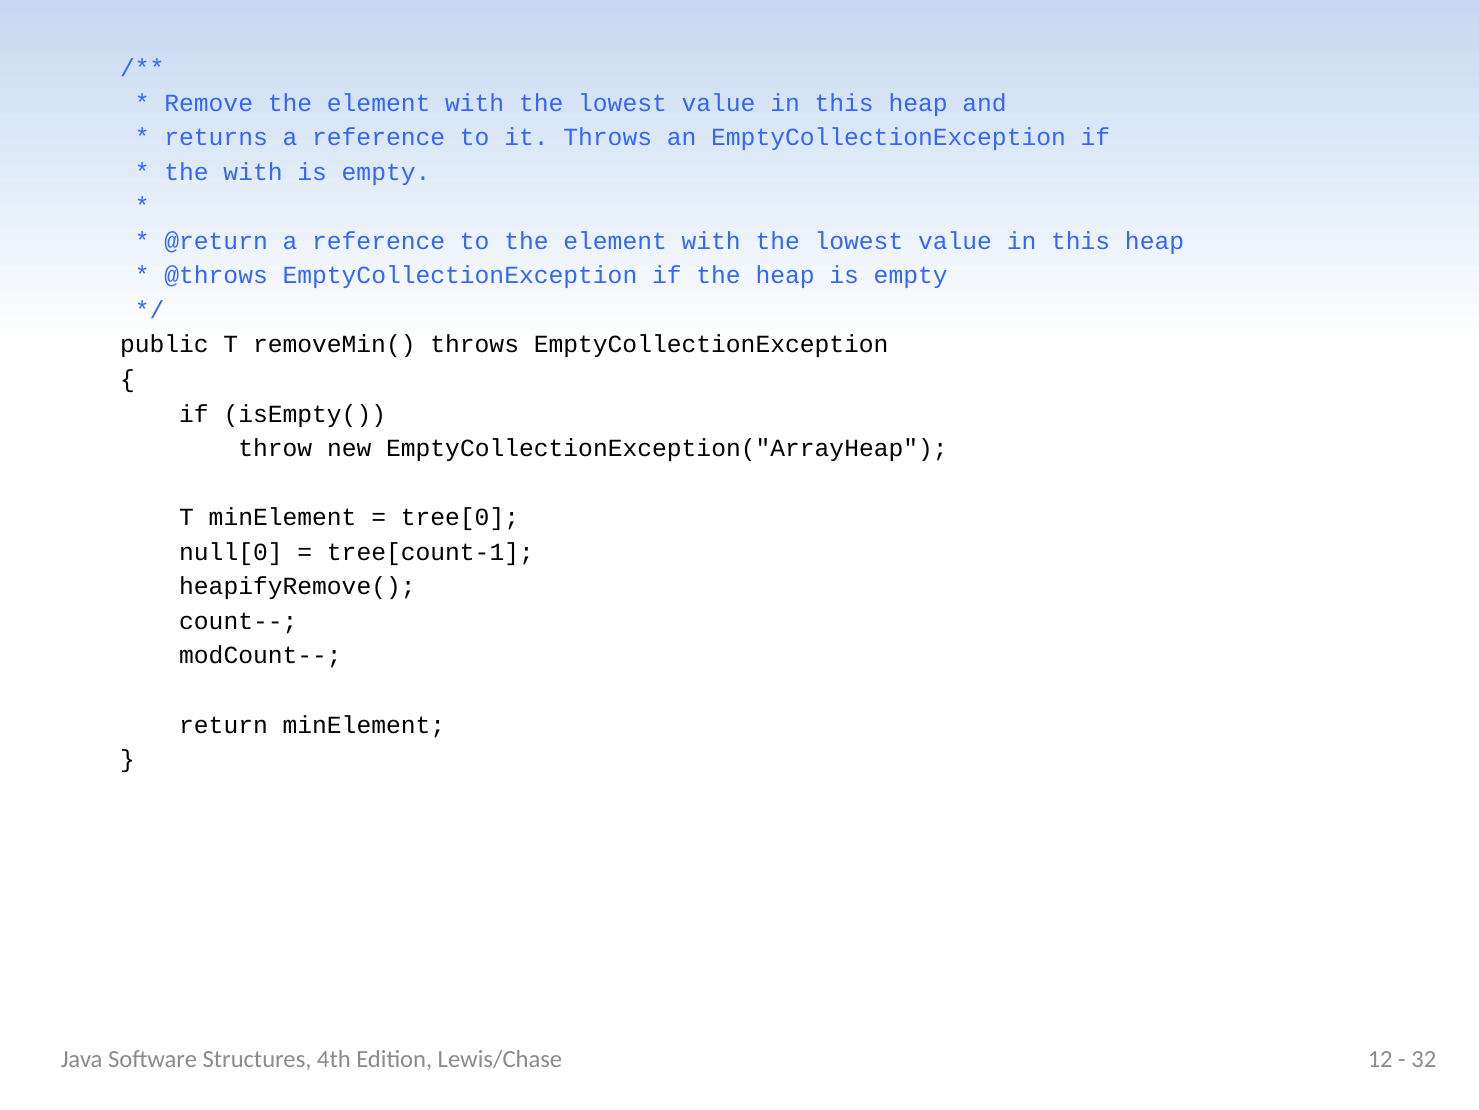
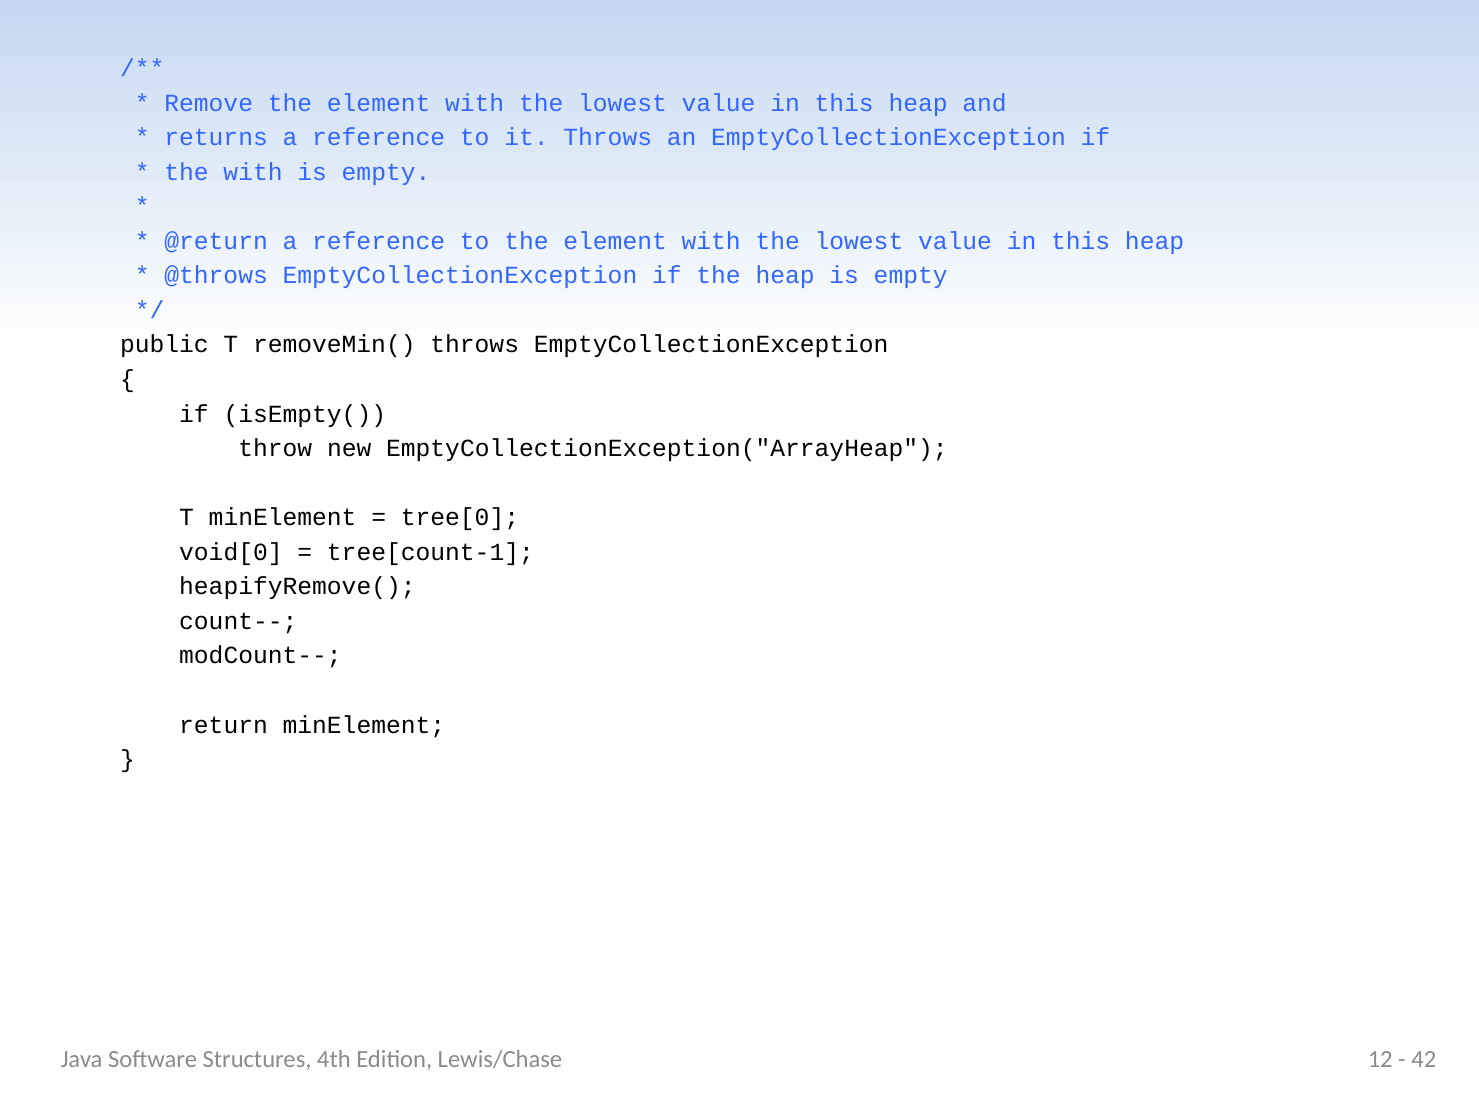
null[0: null[0 -> void[0 (231, 552)
32: 32 -> 42 (1424, 1059)
